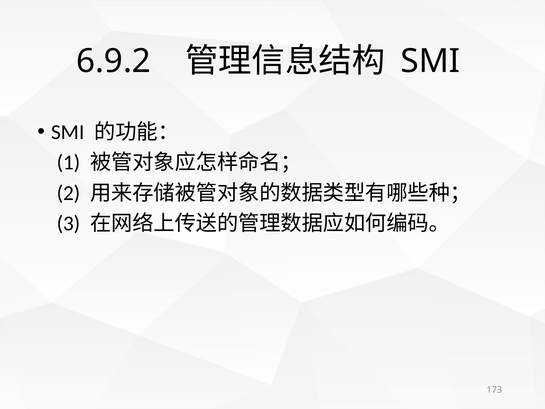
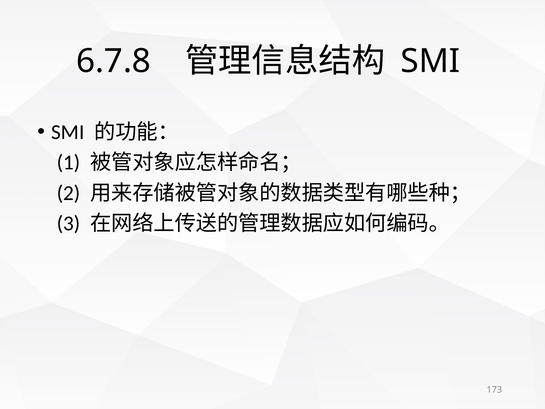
6.9.2: 6.9.2 -> 6.7.8 (114, 61)
